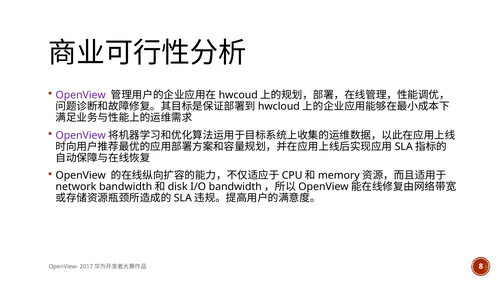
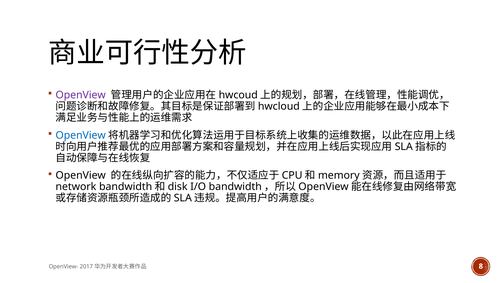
OpenView colour: purple -> blue (81, 136)
